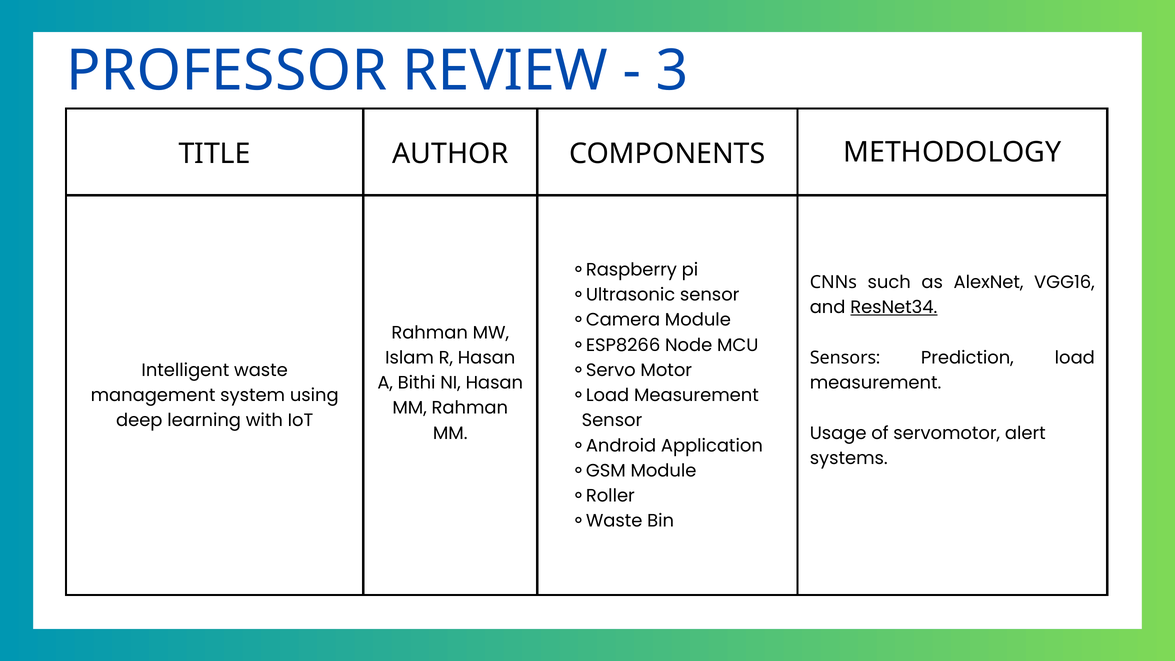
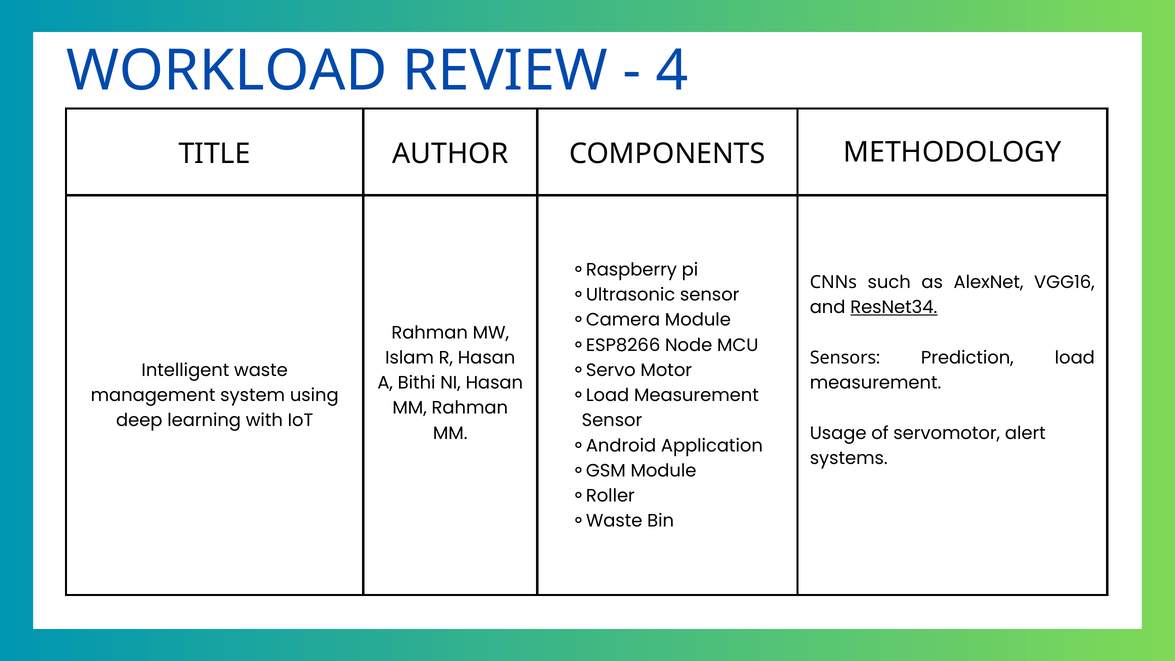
PROFESSOR: PROFESSOR -> WORKLOAD (227, 71)
3: 3 -> 4 (672, 71)
